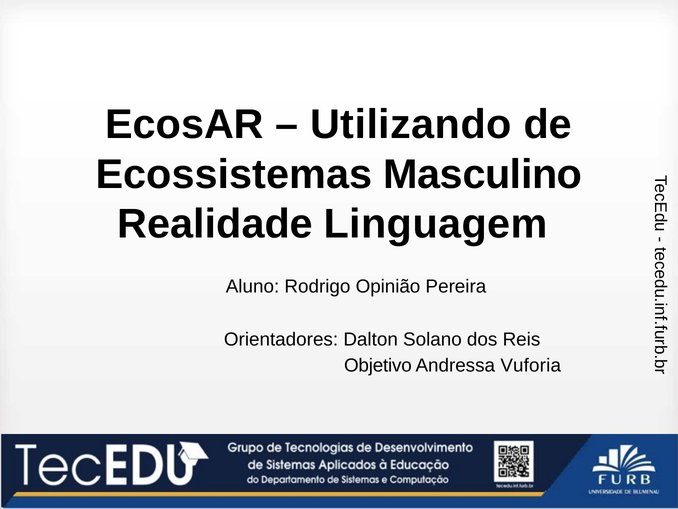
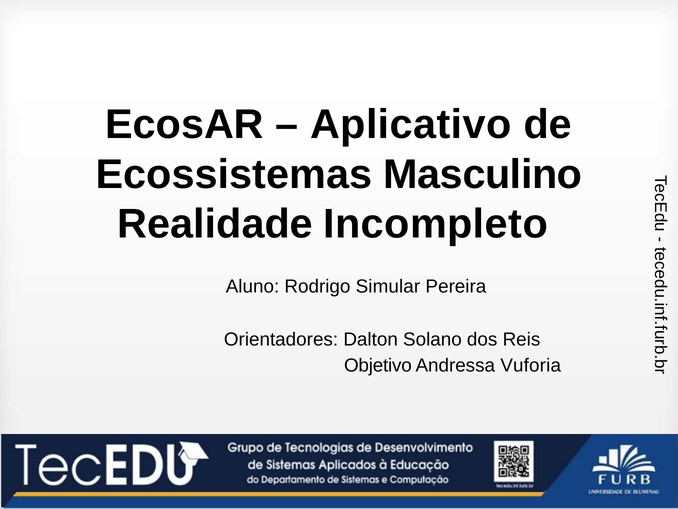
Utilizando: Utilizando -> Aplicativo (411, 125)
Linguagem: Linguagem -> Incompleto (436, 224)
Opinião: Opinião -> Simular (388, 286)
